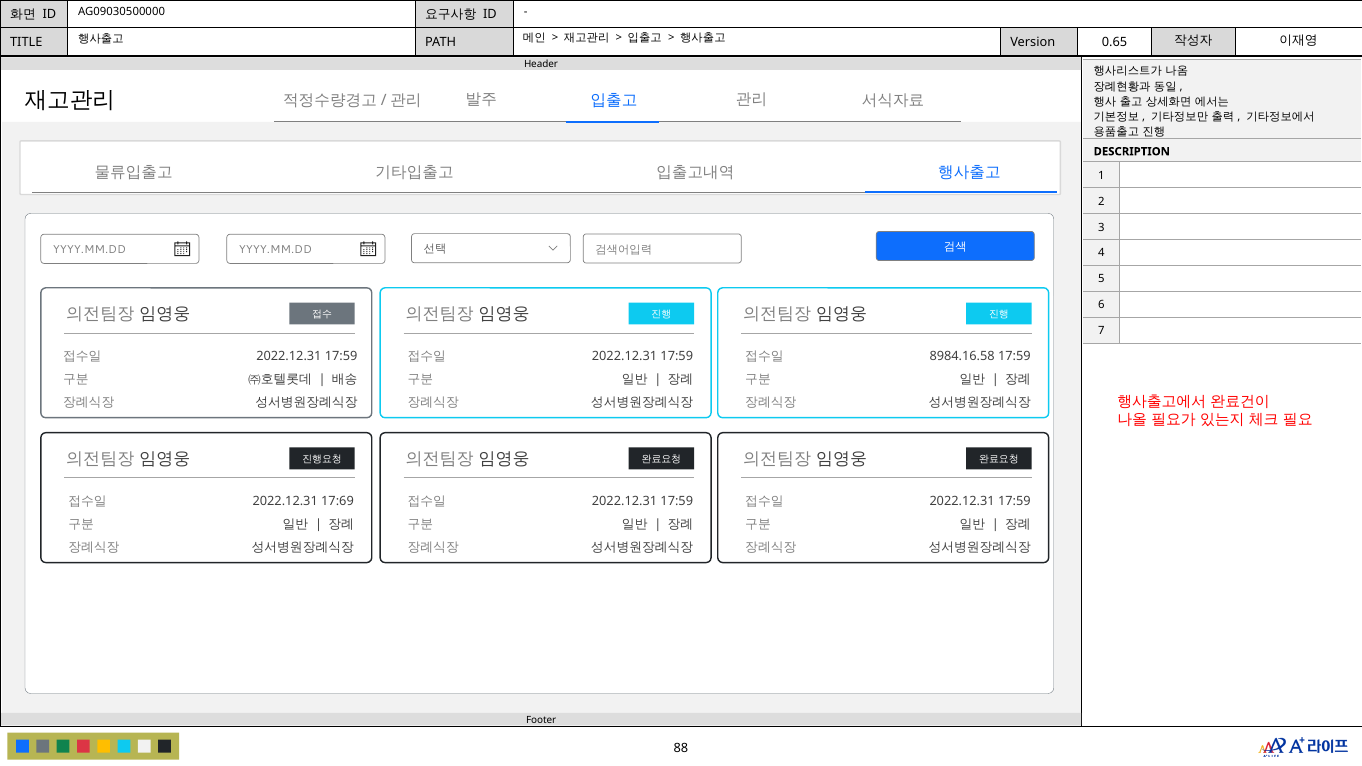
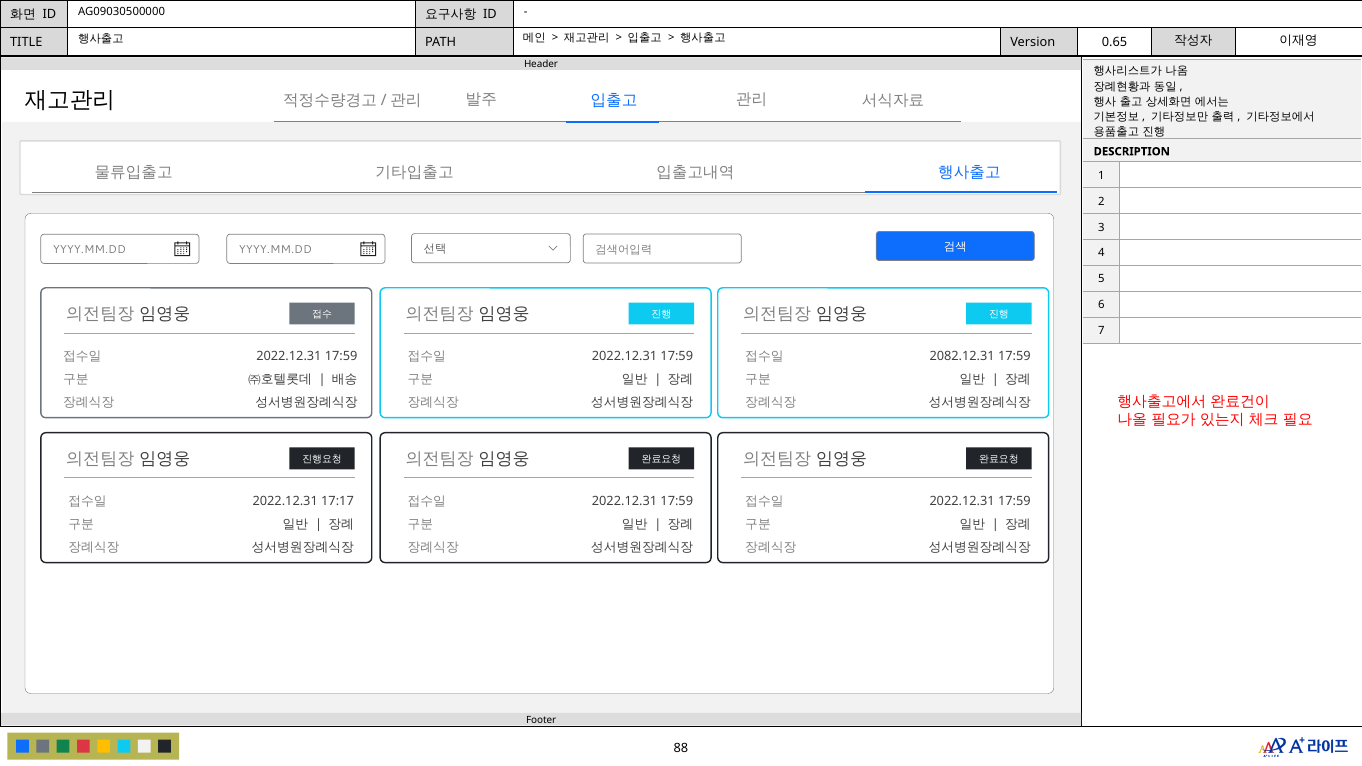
8984.16.58: 8984.16.58 -> 2082.12.31 (962, 356)
17:69: 17:69 -> 17:17 (337, 501)
